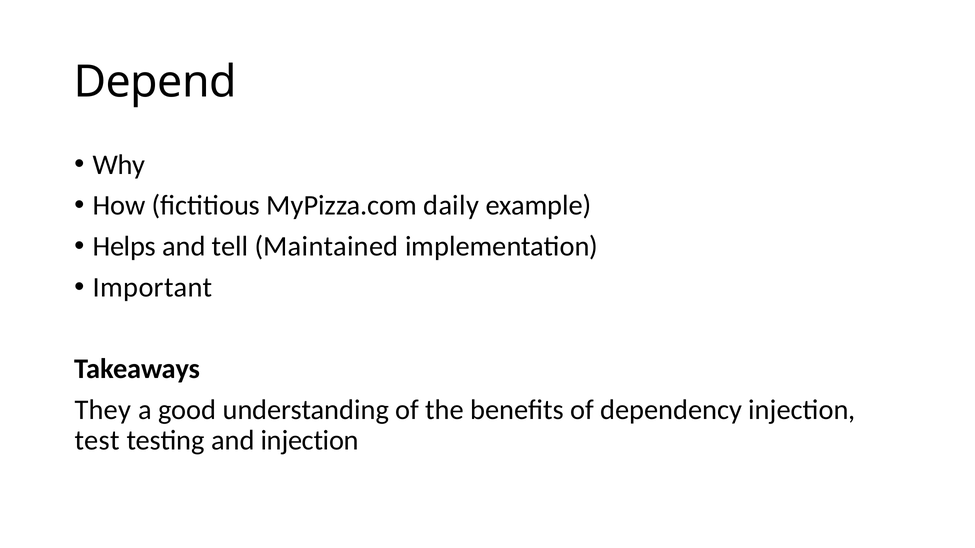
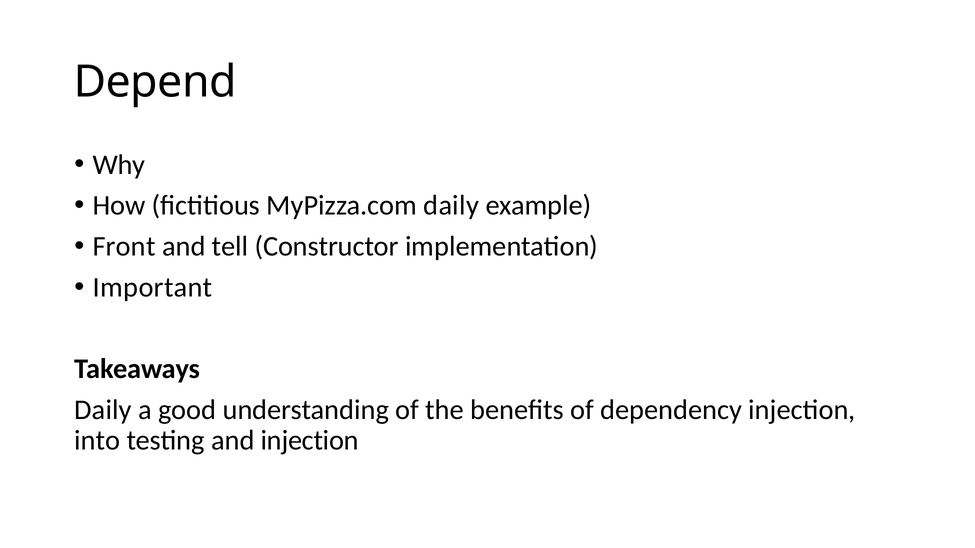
Helps: Helps -> Front (124, 247)
Maintained: Maintained -> Constructor (327, 247)
They: They -> Daily (103, 410)
test: test -> into (97, 441)
